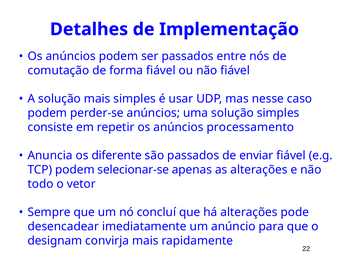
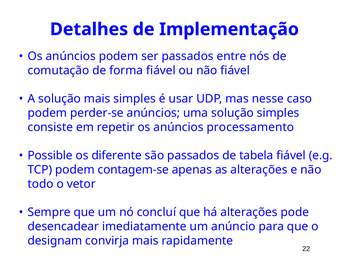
Anuncia: Anuncia -> Possible (50, 156)
enviar: enviar -> tabela (256, 156)
selecionar-se: selecionar-se -> contagem-se (133, 170)
